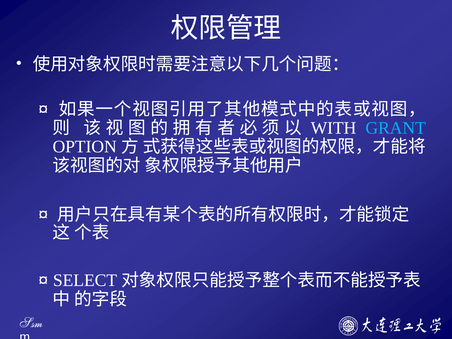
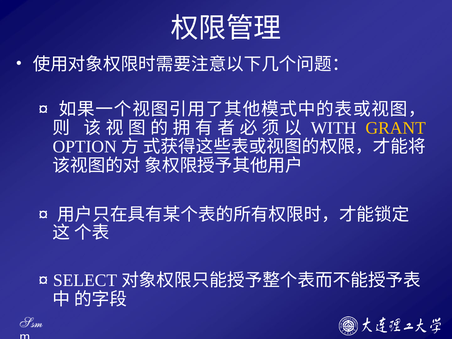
GRANT colour: light blue -> yellow (396, 128)
